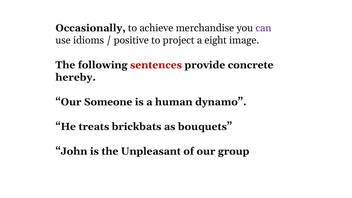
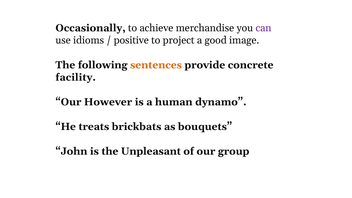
eight: eight -> good (216, 40)
sentences colour: red -> orange (156, 65)
hereby: hereby -> facility (76, 77)
Someone: Someone -> However (108, 102)
